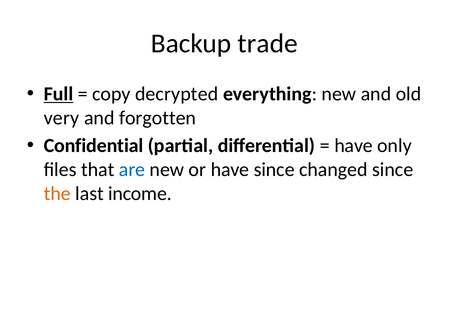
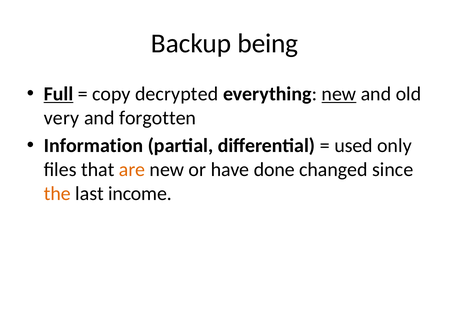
trade: trade -> being (268, 43)
new underline: none -> present (339, 94)
Confidential: Confidential -> Information (93, 146)
have: have -> used (354, 146)
are colour: blue -> orange (132, 170)
have since: since -> done (274, 170)
